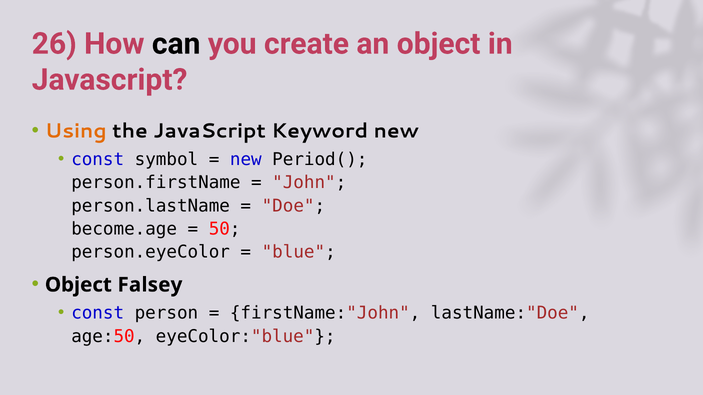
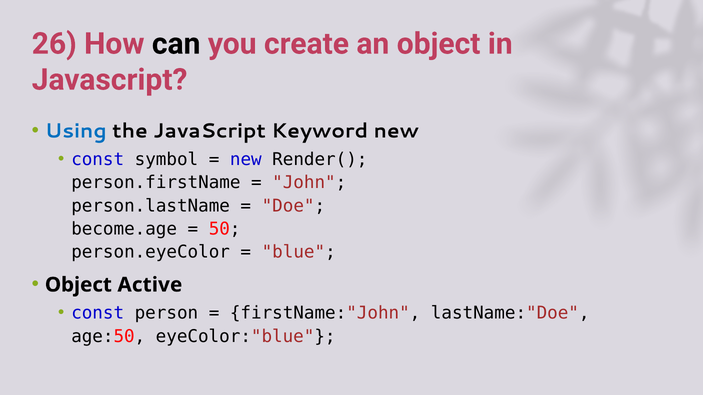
Using colour: orange -> blue (76, 131)
Period(: Period( -> Render( (320, 160)
Falsey: Falsey -> Active (150, 285)
